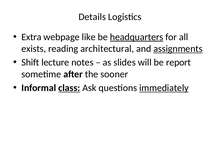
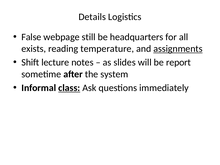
Extra: Extra -> False (31, 37)
like: like -> still (89, 37)
headquarters underline: present -> none (137, 37)
architectural: architectural -> temperature (107, 49)
sooner: sooner -> system (114, 74)
immediately underline: present -> none (164, 88)
